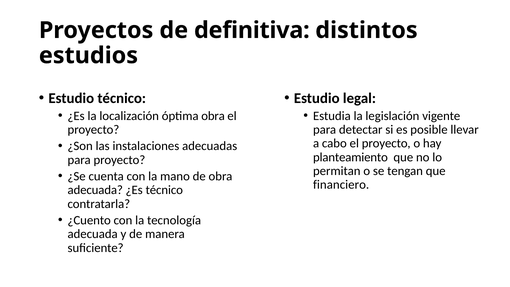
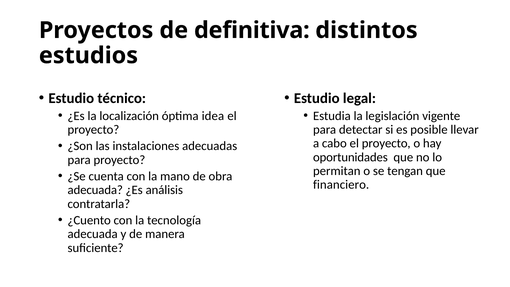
óptima obra: obra -> idea (213, 116)
planteamiento: planteamiento -> oportunidades (350, 157)
¿Es técnico: técnico -> análisis (164, 190)
